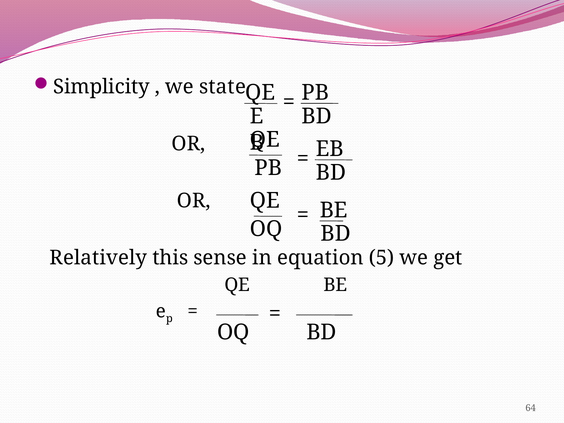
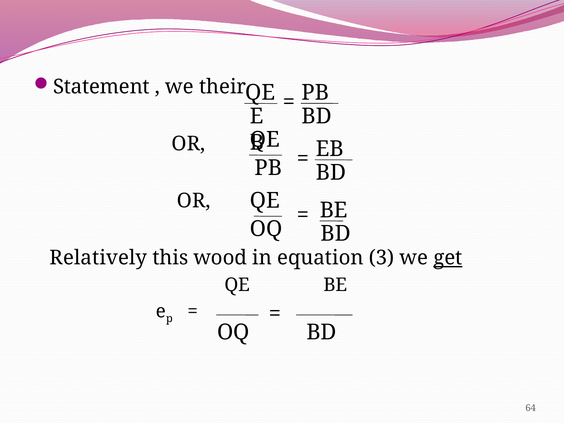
Simplicity: Simplicity -> Statement (101, 87)
state: state -> their (223, 87)
sense: sense -> wood (220, 258)
5: 5 -> 3 (382, 258)
get underline: none -> present (448, 258)
